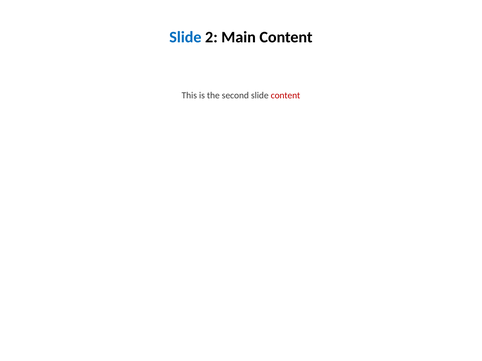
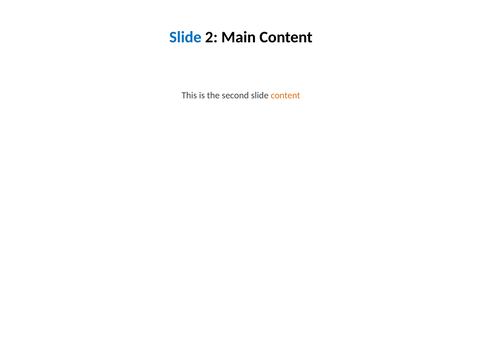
content colour: red -> orange (285, 95)
